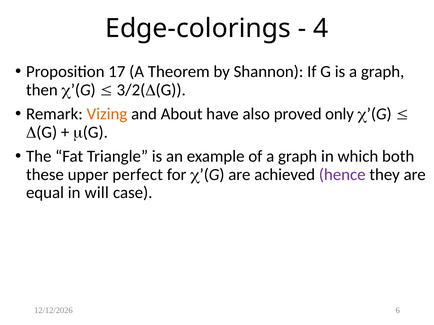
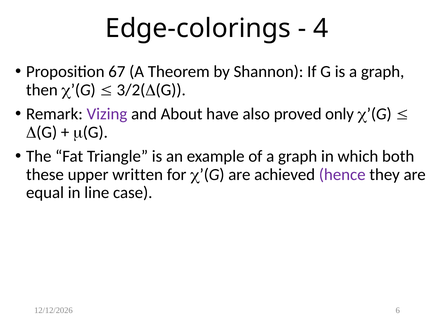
17: 17 -> 67 (117, 72)
Vizing colour: orange -> purple (107, 114)
perfect: perfect -> written (138, 175)
will: will -> line (97, 193)
